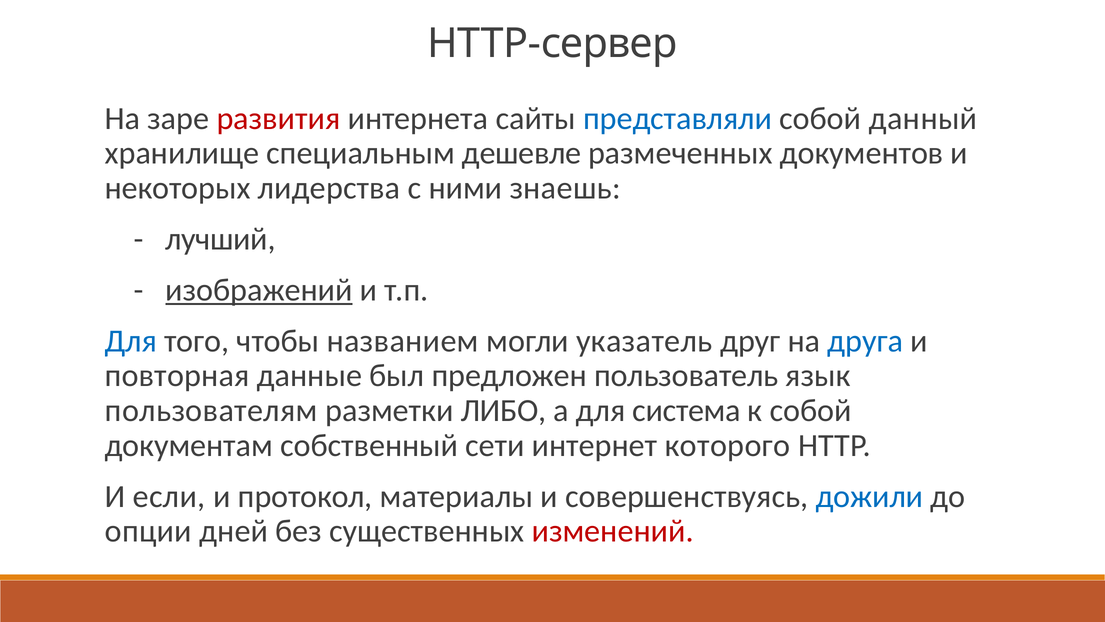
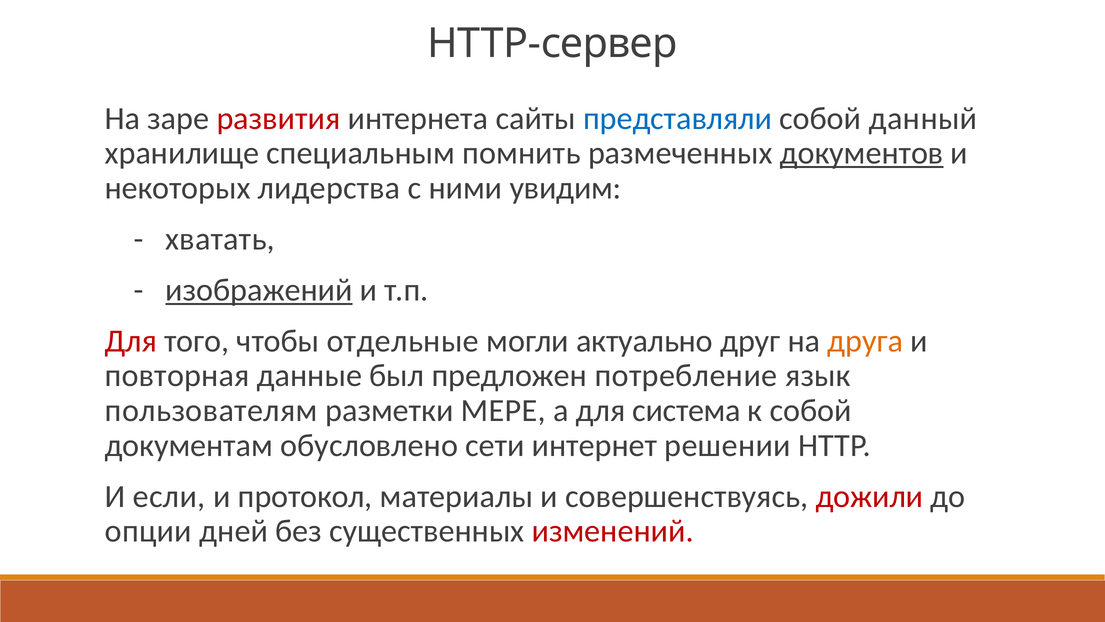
дешевле: дешевле -> помнить (521, 153)
документов underline: none -> present (862, 153)
знаешь: знаешь -> увидим (565, 188)
лучший: лучший -> хватать (220, 239)
Для colour: blue -> red (131, 341)
названием: названием -> отдельные (403, 341)
указатель: указатель -> актуально (645, 341)
друга colour: blue -> orange (865, 341)
пользователь: пользователь -> потребление (686, 376)
ЛИБО: ЛИБО -> МЕРЕ (503, 410)
собственный: собственный -> обусловлено (369, 445)
которого: которого -> решении (727, 445)
дожили colour: blue -> red (869, 496)
